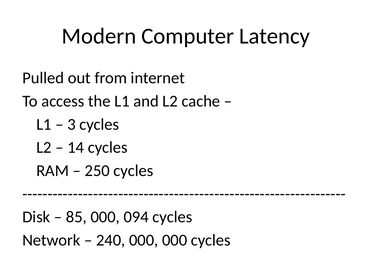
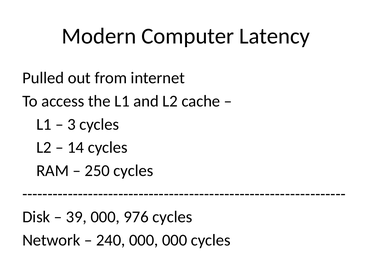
85: 85 -> 39 (76, 217)
094: 094 -> 976 (136, 217)
